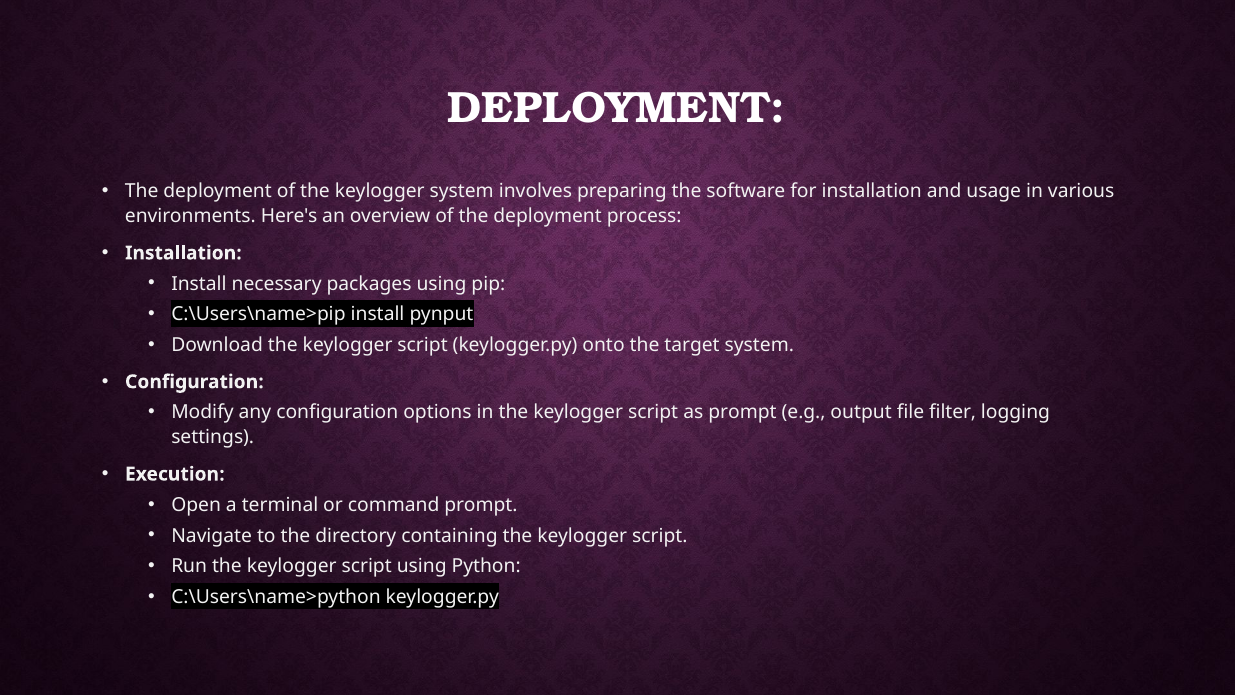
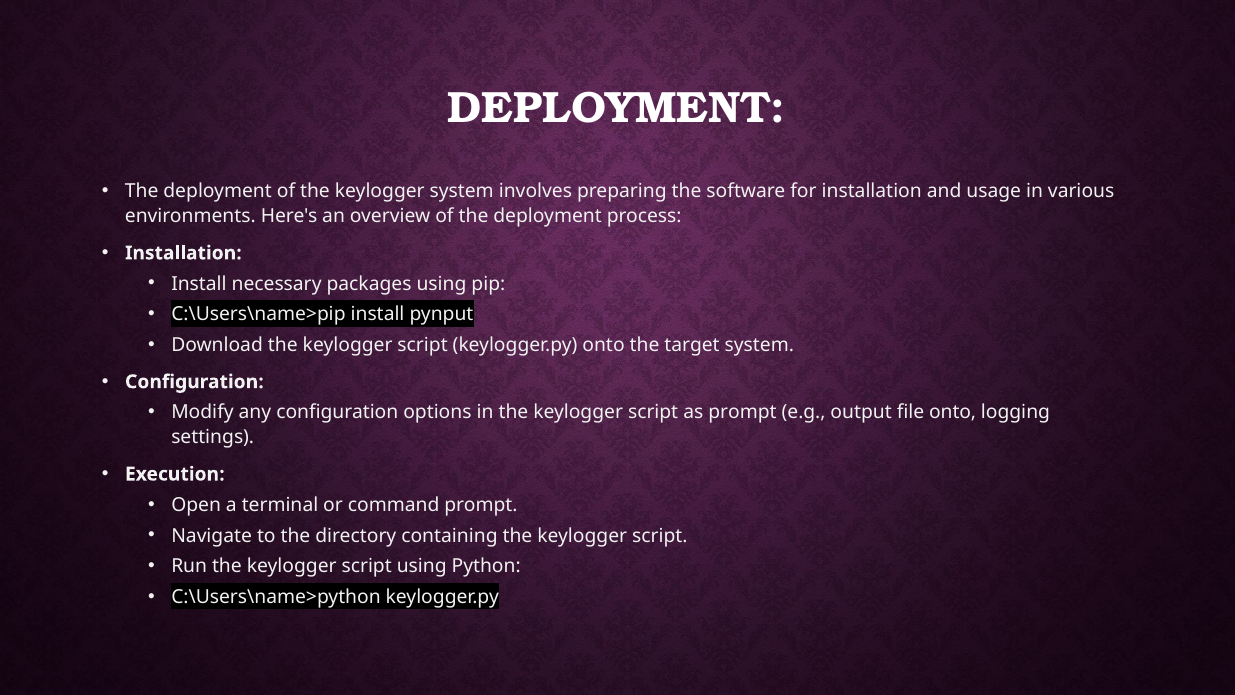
file filter: filter -> onto (953, 412)
